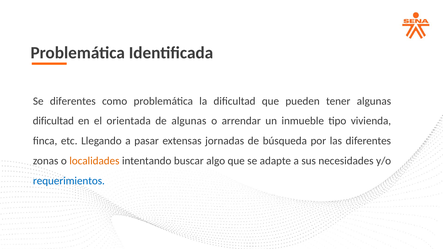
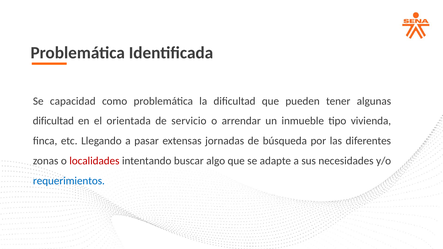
Se diferentes: diferentes -> capacidad (73, 101)
de algunas: algunas -> servicio (189, 121)
localidades colour: orange -> red (94, 161)
